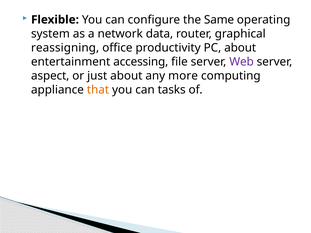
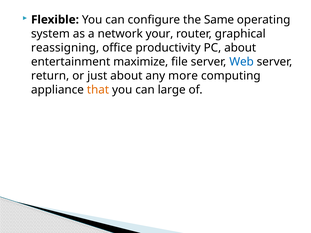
data: data -> your (160, 34)
accessing: accessing -> maximize (141, 62)
Web colour: purple -> blue (242, 62)
aspect: aspect -> return (50, 76)
tasks: tasks -> large (172, 90)
